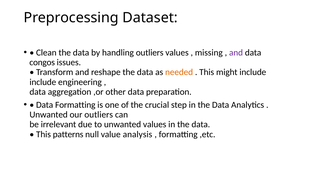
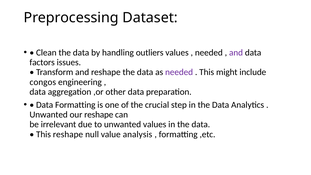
missing: missing -> needed (209, 53)
congos: congos -> factors (42, 62)
needed colour: orange -> purple (179, 72)
include: include -> congos (43, 82)
our outliers: outliers -> reshape (99, 115)
This patterns: patterns -> reshape (68, 134)
